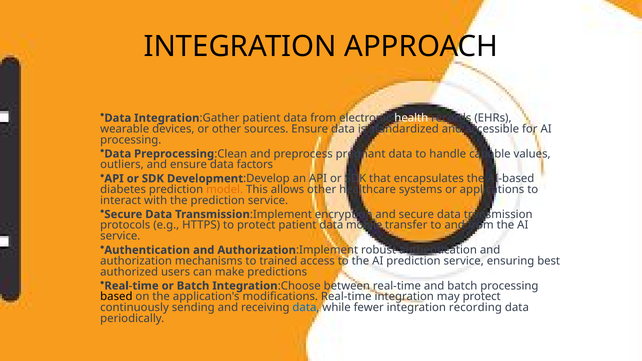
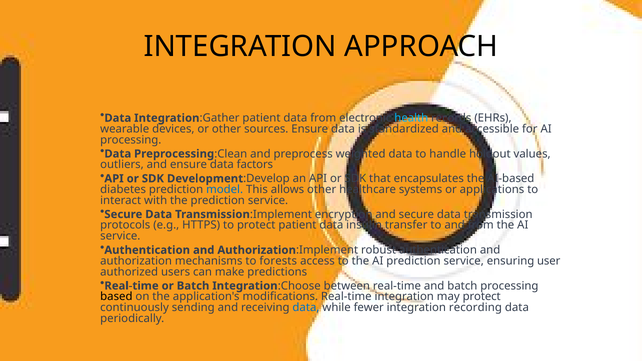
health colour: white -> light blue (411, 118)
pregnant: pregnant -> weighted (361, 154)
capable: capable -> holdout (490, 154)
model colour: orange -> blue (225, 190)
mobile: mobile -> insulin (364, 225)
trained: trained -> forests (278, 261)
best: best -> user (549, 261)
